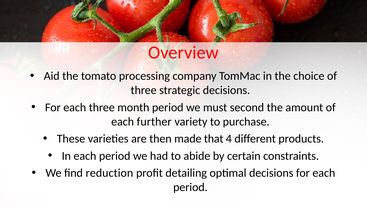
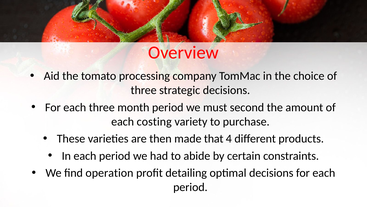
further: further -> costing (154, 121)
reduction: reduction -> operation (109, 173)
